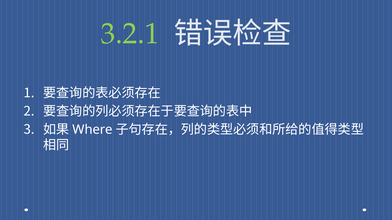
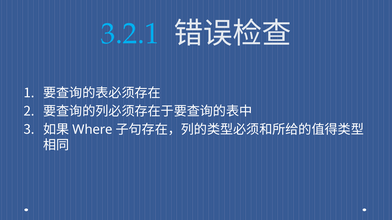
3.2.1 colour: light green -> light blue (130, 34)
